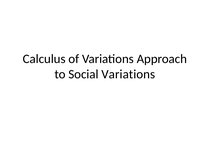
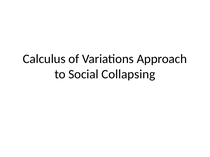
Social Variations: Variations -> Collapsing (128, 74)
